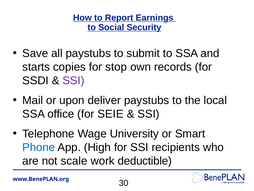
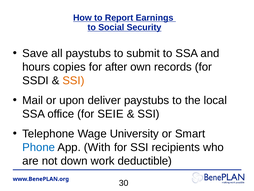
starts: starts -> hours (36, 67)
stop: stop -> after (116, 67)
SSI colour: purple -> orange (73, 80)
High: High -> With (97, 147)
scale: scale -> down (74, 161)
